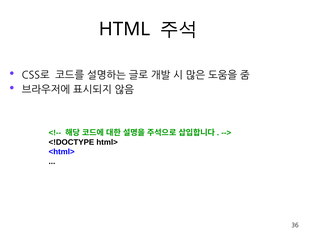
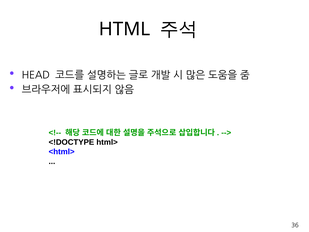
CSS로: CSS로 -> HEAD (36, 75)
